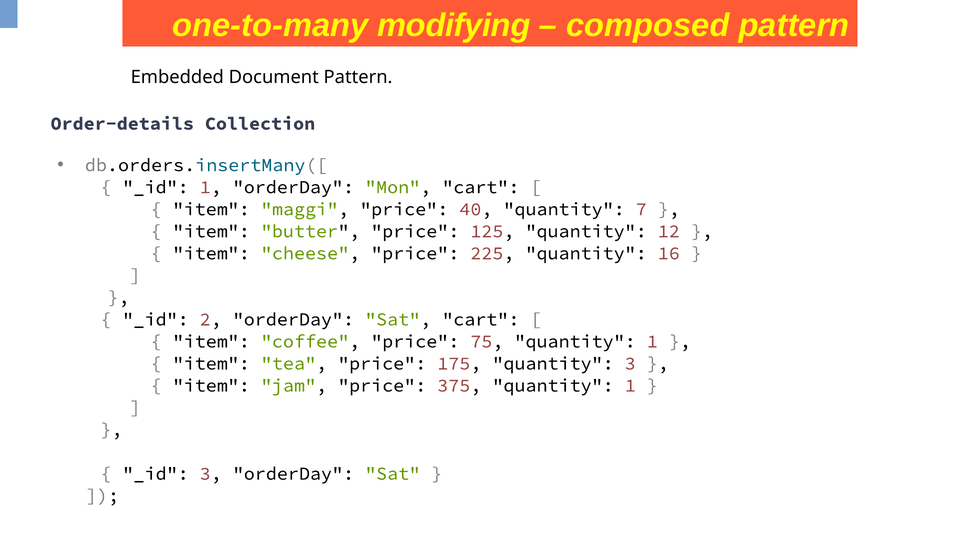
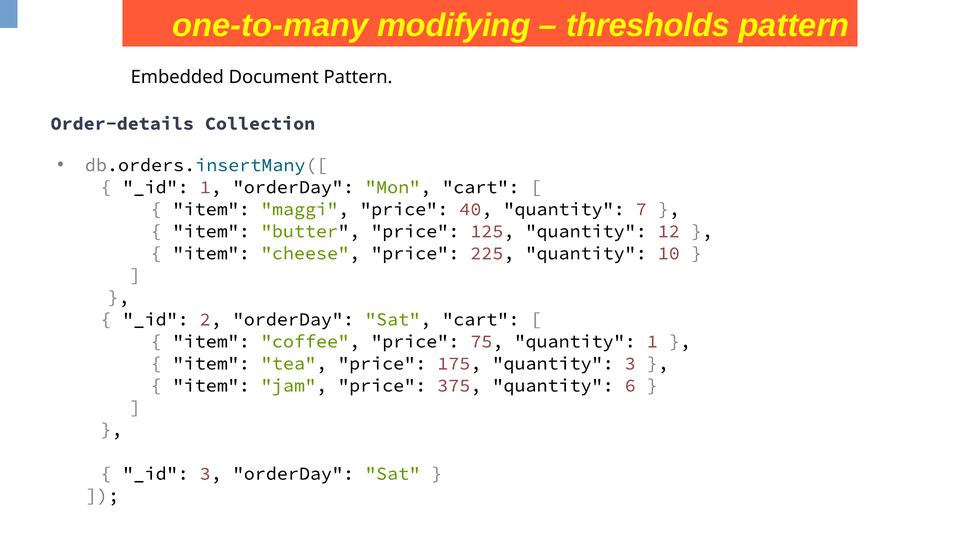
composed: composed -> thresholds (648, 26)
16: 16 -> 10 (669, 253)
375 quantity 1: 1 -> 6 (630, 386)
